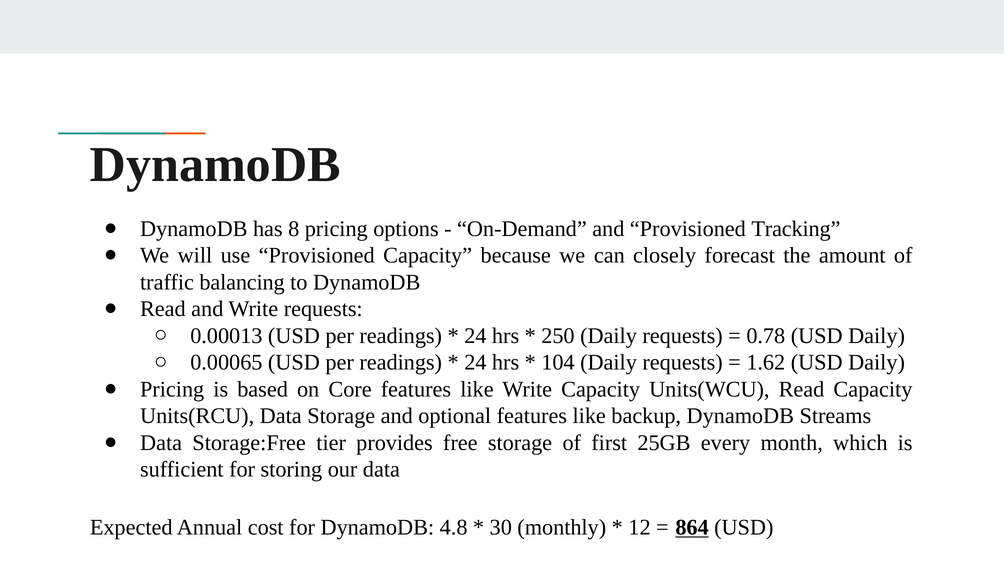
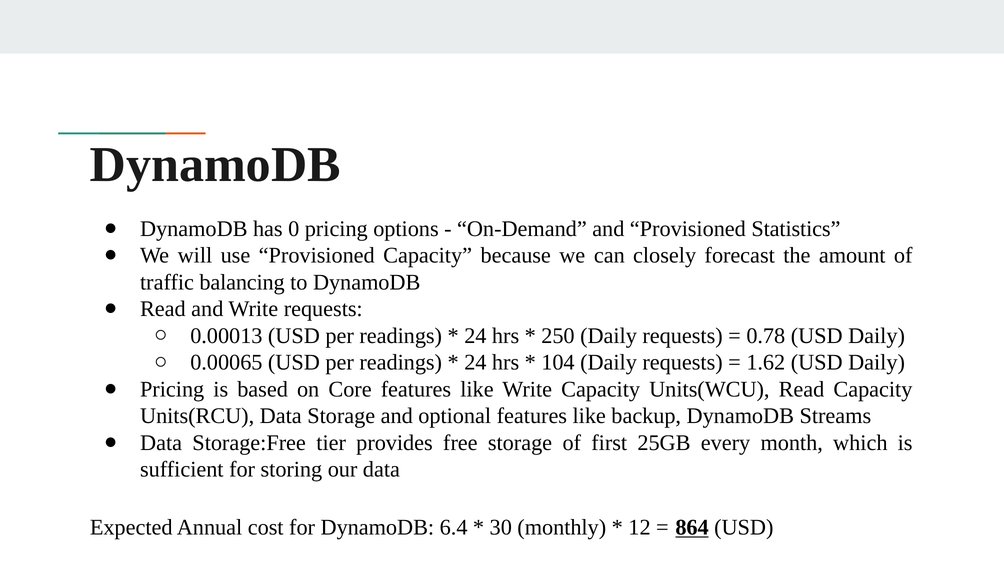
8: 8 -> 0 (294, 229)
Tracking: Tracking -> Statistics (796, 229)
4.8: 4.8 -> 6.4 (454, 527)
